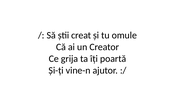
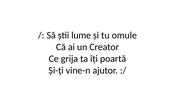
creat: creat -> lume (81, 35)
